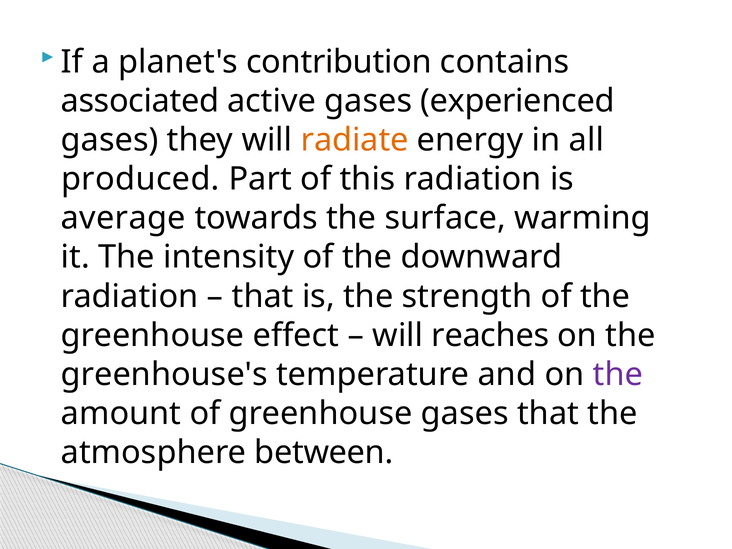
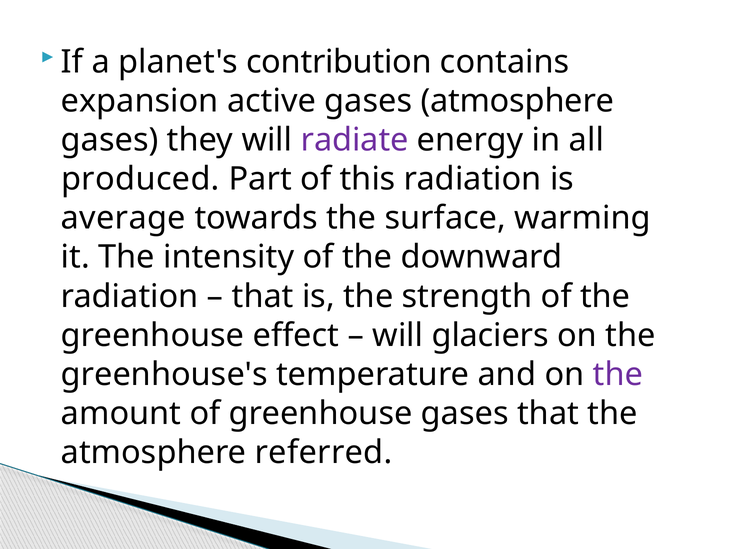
associated: associated -> expansion (140, 101)
gases experienced: experienced -> atmosphere (517, 101)
radiate colour: orange -> purple (355, 140)
reaches: reaches -> glaciers (490, 335)
between: between -> referred (324, 452)
